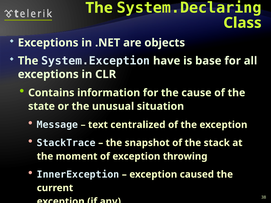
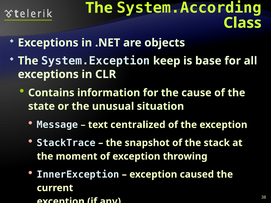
System.Declaring: System.Declaring -> System.According (189, 8)
have: have -> keep (167, 61)
